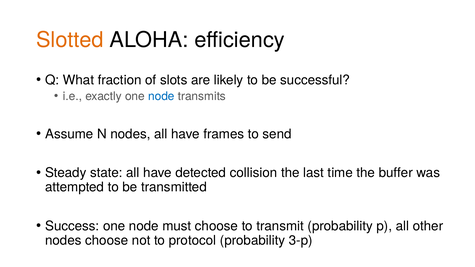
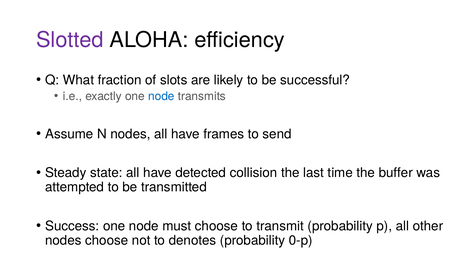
Slotted colour: orange -> purple (70, 40)
protocol: protocol -> denotes (193, 241)
3-p: 3-p -> 0-p (301, 241)
